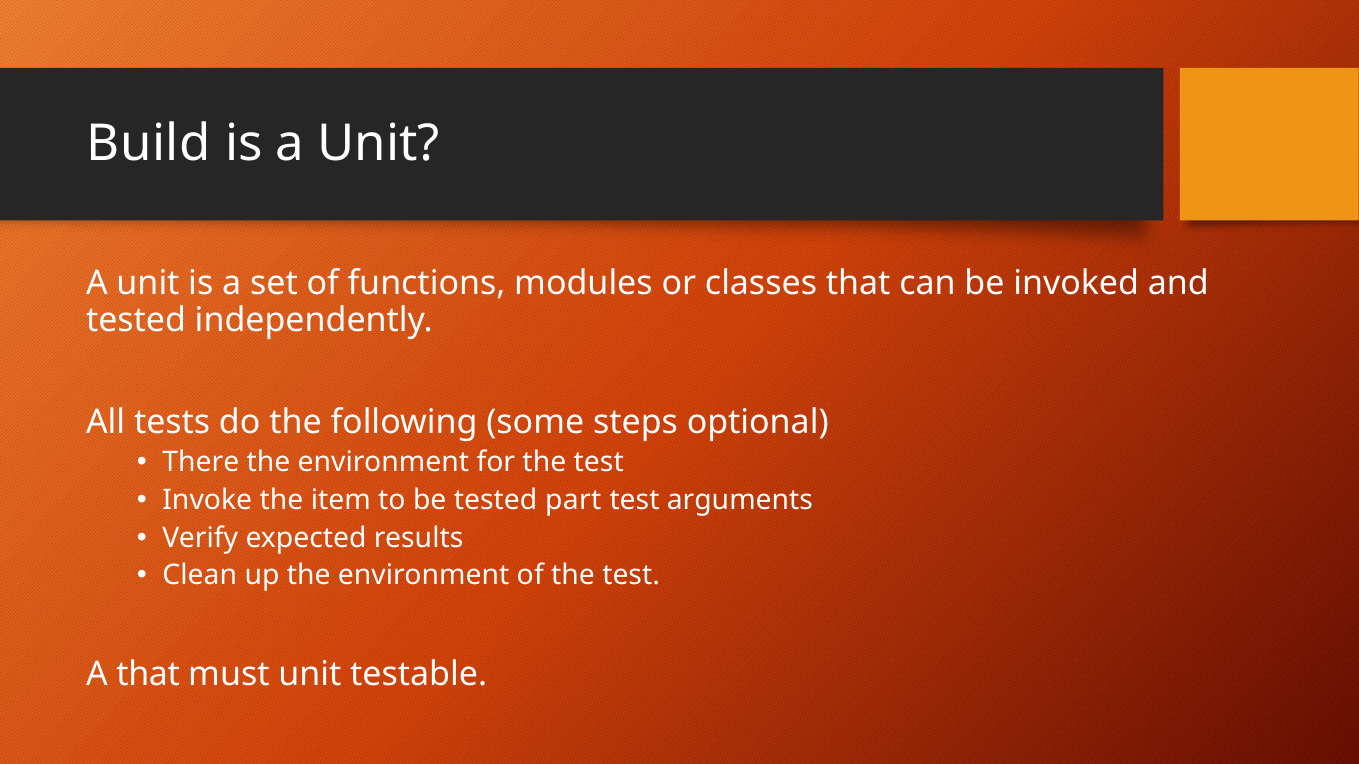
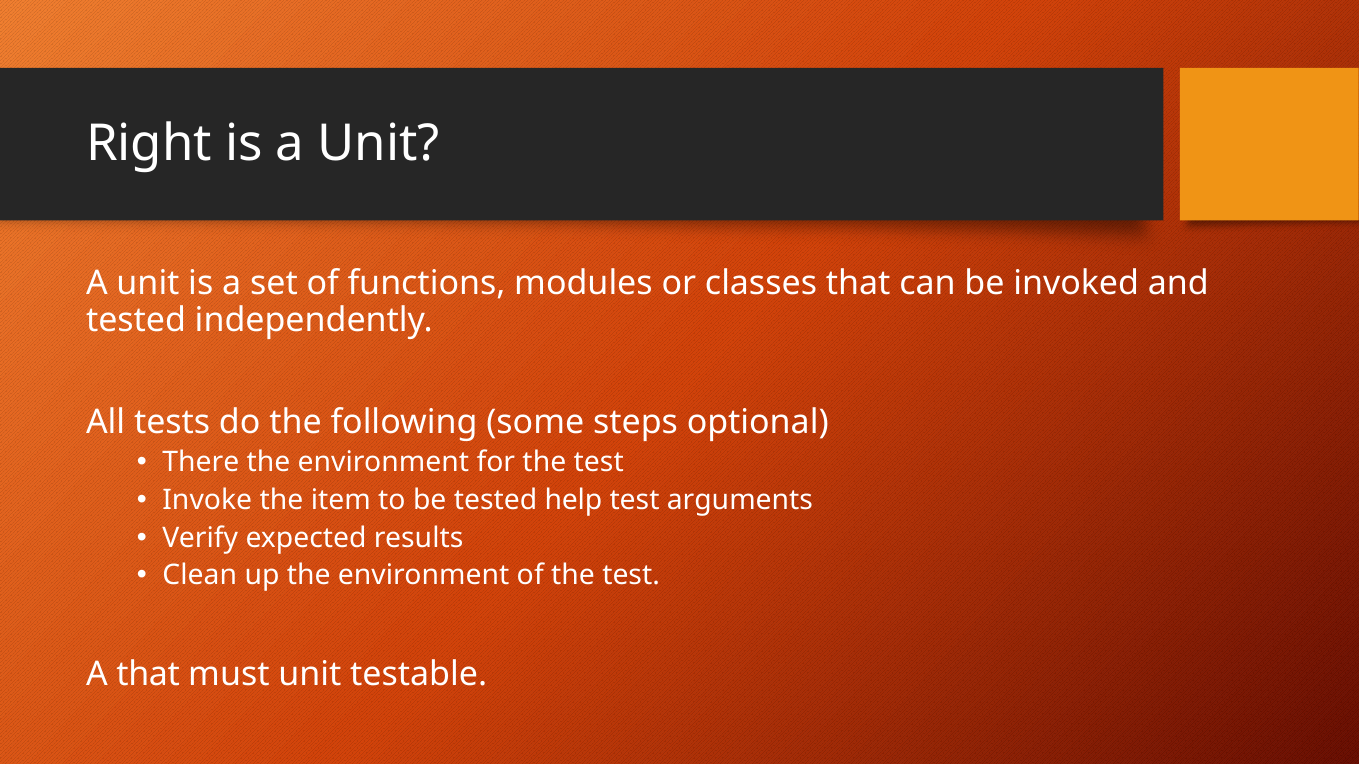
Build: Build -> Right (149, 144)
part: part -> help (573, 501)
